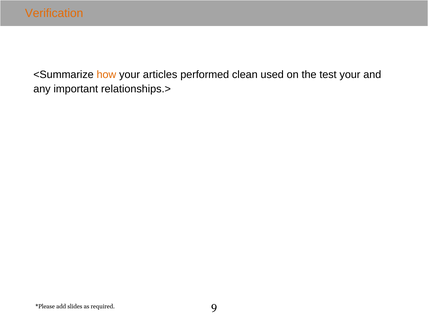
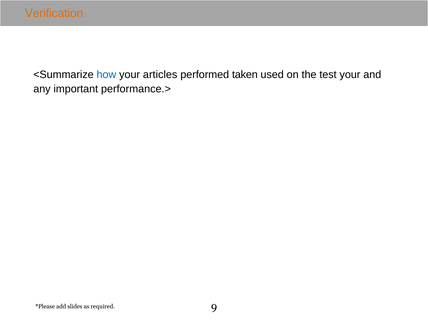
how colour: orange -> blue (106, 75)
clean: clean -> taken (245, 75)
relationships.>: relationships.> -> performance.> (136, 89)
